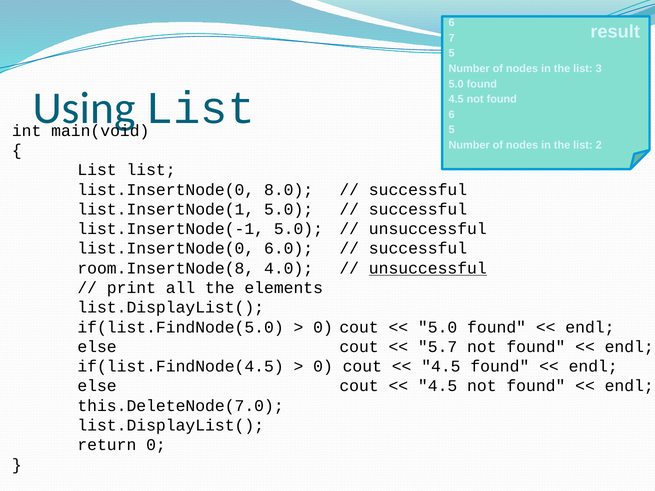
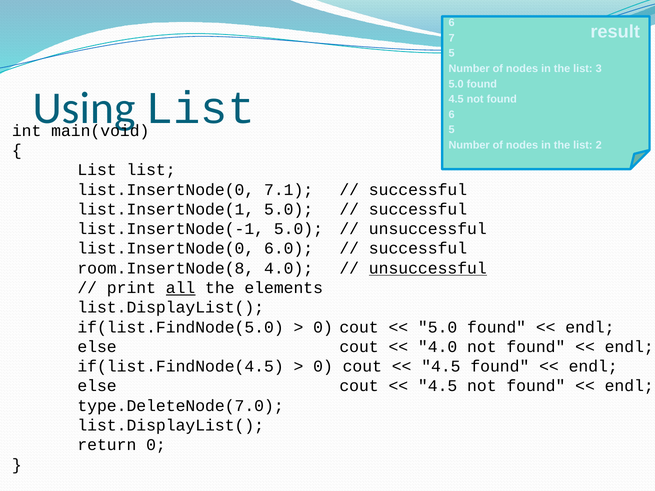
8.0: 8.0 -> 7.1 (289, 190)
all underline: none -> present (181, 288)
5.7: 5.7 -> 4.0 (438, 347)
this.DeleteNode(7.0: this.DeleteNode(7.0 -> type.DeleteNode(7.0 (181, 406)
